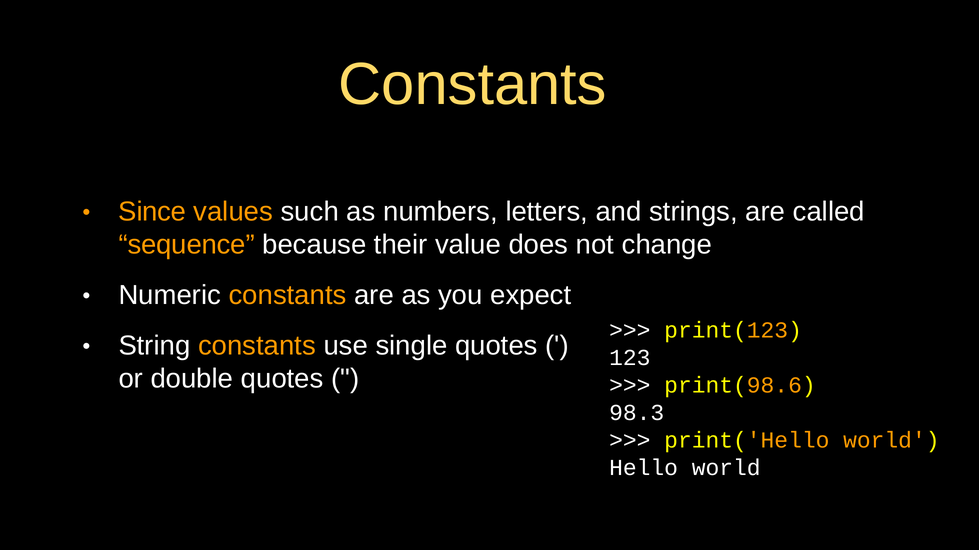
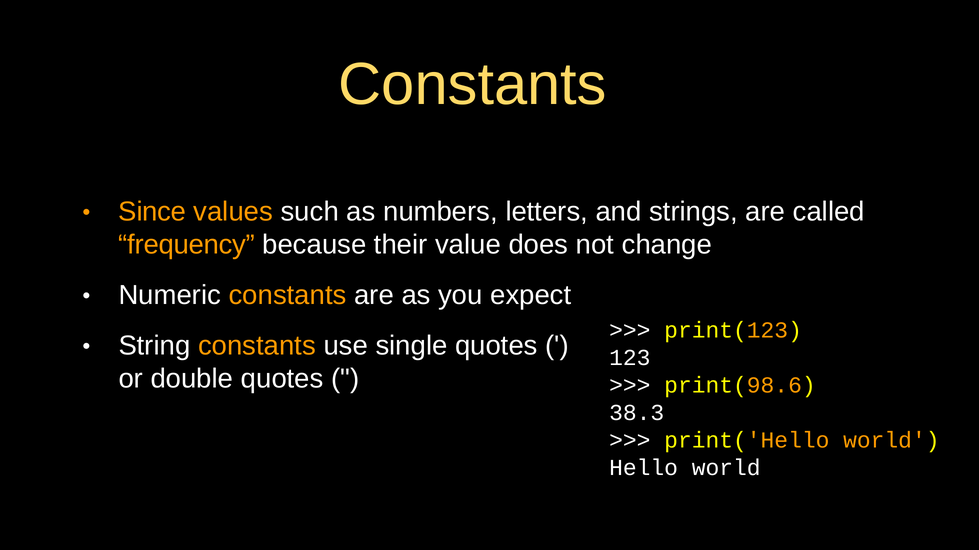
sequence: sequence -> frequency (187, 245)
98.3: 98.3 -> 38.3 (637, 413)
